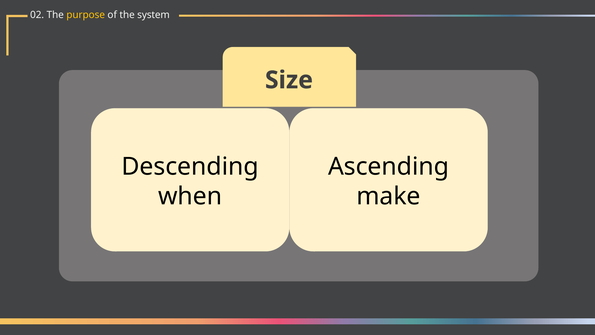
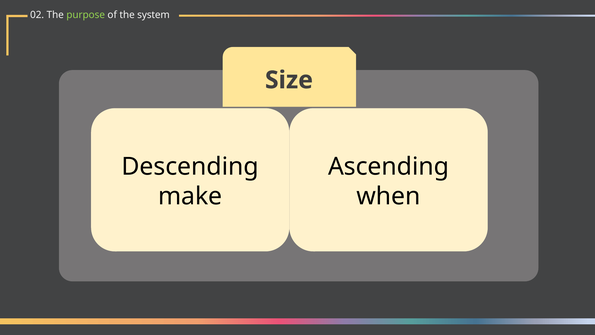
purpose colour: yellow -> light green (86, 15)
when: when -> make (190, 196)
make: make -> when (389, 196)
